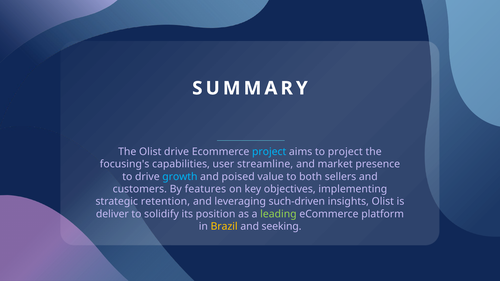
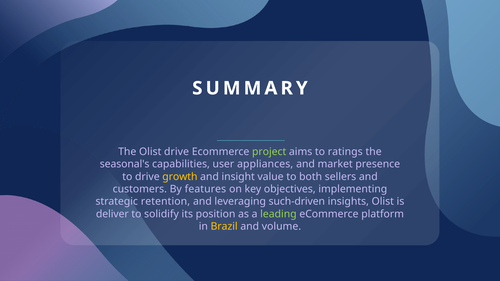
project colour: light blue -> light green (269, 152)
to project: project -> ratings (345, 152)
focusing's: focusing's -> seasonal's (125, 164)
streamline: streamline -> appliances (265, 164)
growth colour: light blue -> yellow (180, 177)
poised: poised -> insight (238, 177)
seeking: seeking -> volume (281, 227)
